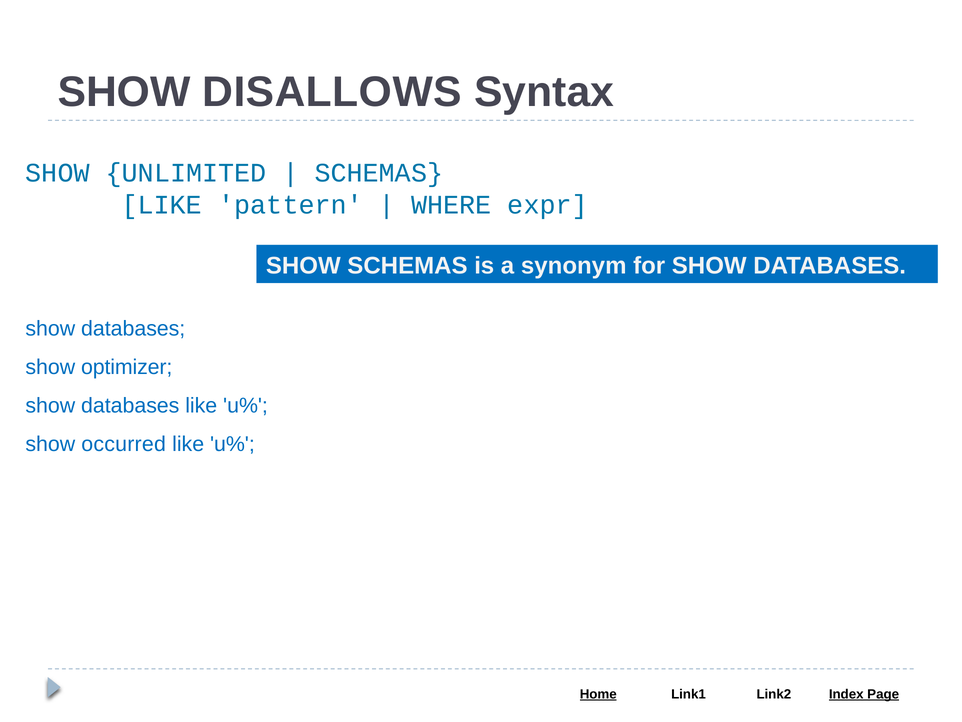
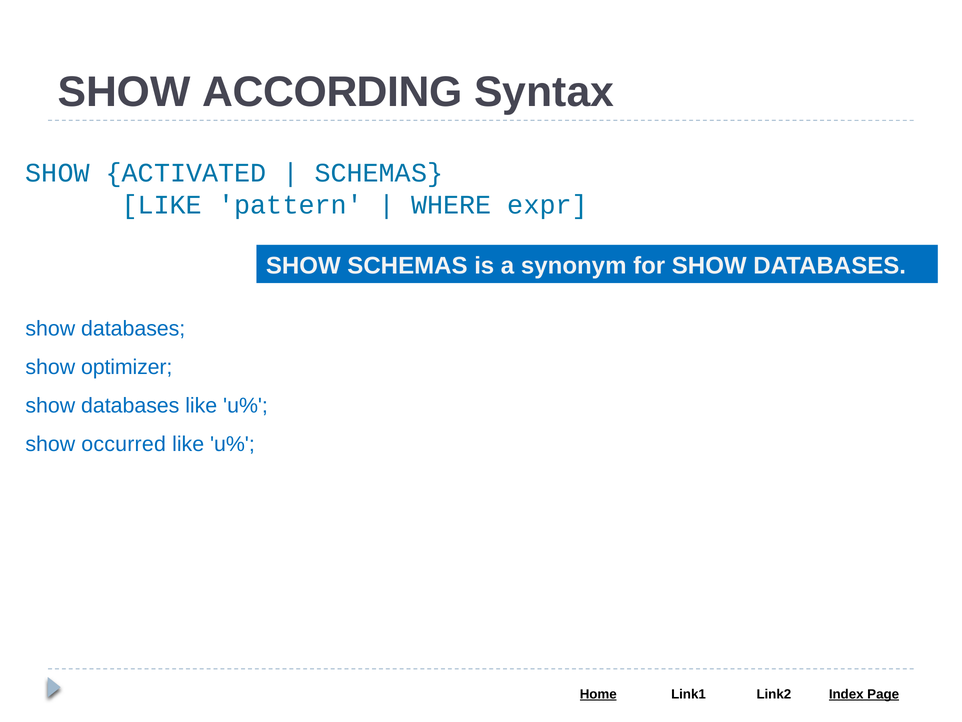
DISALLOWS: DISALLOWS -> ACCORDING (332, 92)
UNLIMITED: UNLIMITED -> ACTIVATED (186, 173)
